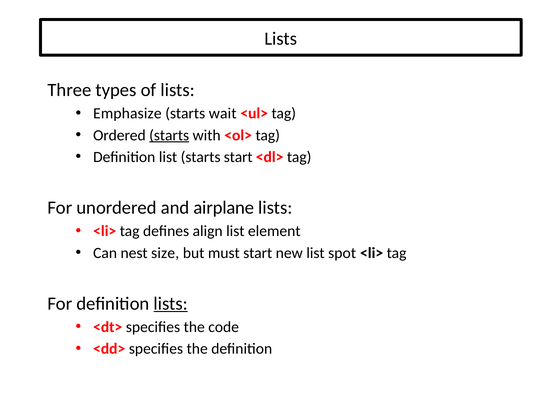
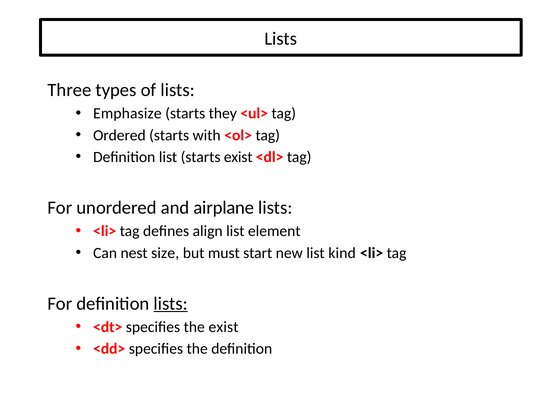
wait: wait -> they (223, 113)
starts underline: present -> none (169, 135)
starts start: start -> exist (238, 157)
spot: spot -> kind (342, 253)
the code: code -> exist (224, 327)
